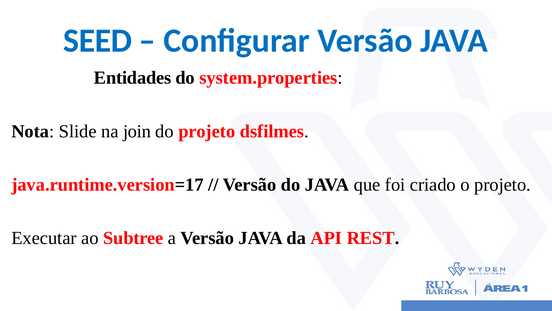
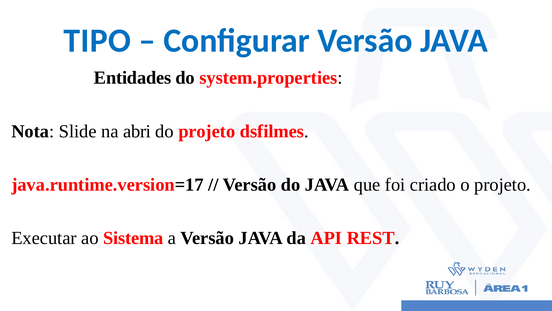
SEED: SEED -> TIPO (97, 41)
join: join -> abri (137, 131)
Subtree: Subtree -> Sistema (133, 238)
